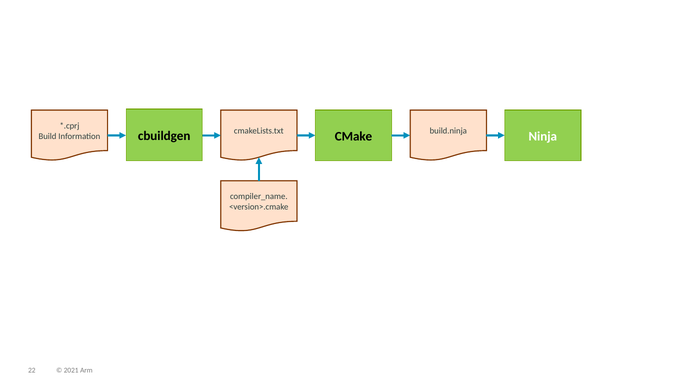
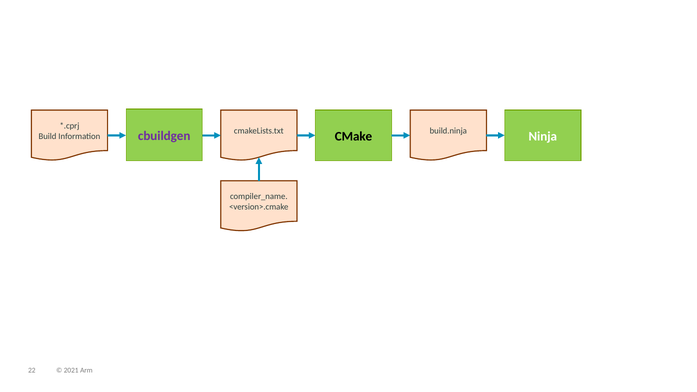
cbuildgen colour: black -> purple (164, 136)
